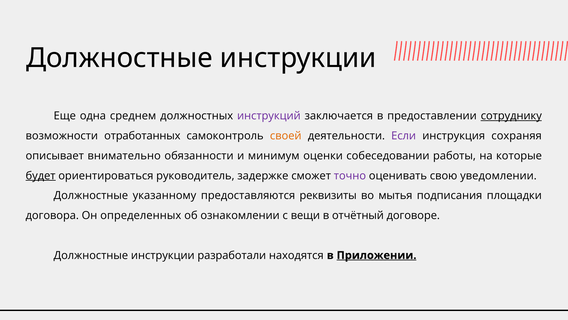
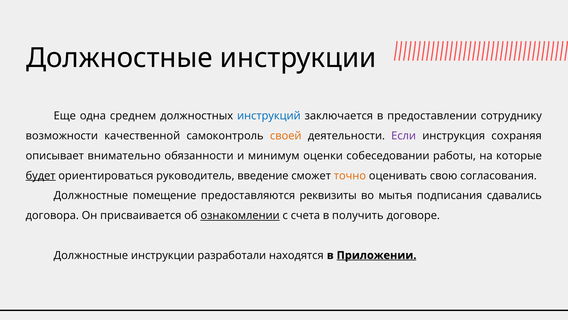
инструкций colour: purple -> blue (269, 116)
сотруднику underline: present -> none (511, 116)
отработанных: отработанных -> качественной (142, 136)
задержке: задержке -> введение (263, 175)
точно colour: purple -> orange (350, 175)
уведомлении: уведомлении -> согласования (498, 175)
указанному: указанному -> помещение (165, 195)
площадки: площадки -> сдавались (514, 195)
определенных: определенных -> присваивается (141, 215)
ознакомлении underline: none -> present (240, 215)
вещи: вещи -> счета (305, 215)
отчётный: отчётный -> получить (358, 215)
